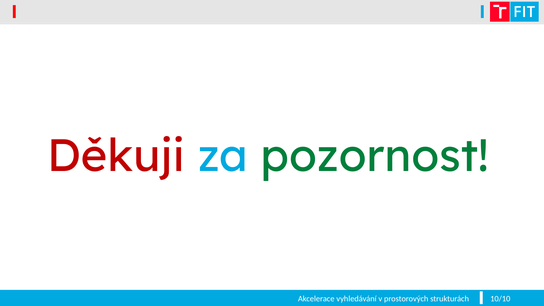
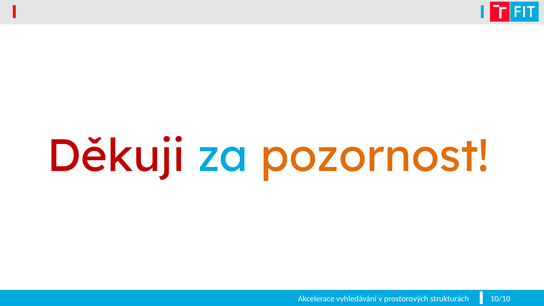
pozornost colour: green -> orange (375, 156)
